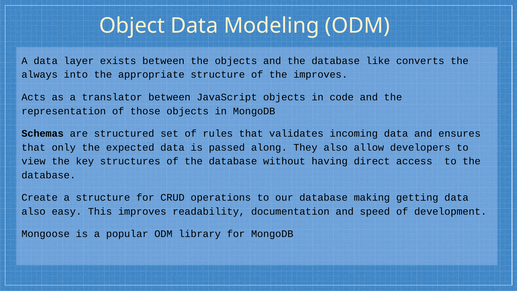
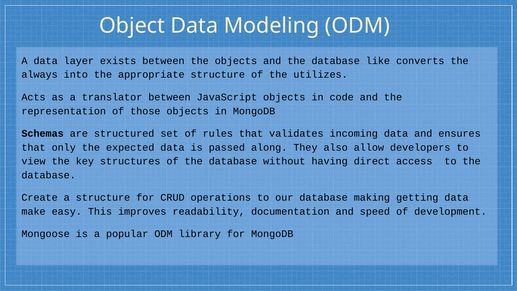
the improves: improves -> utilizes (321, 75)
also: also -> make (34, 211)
